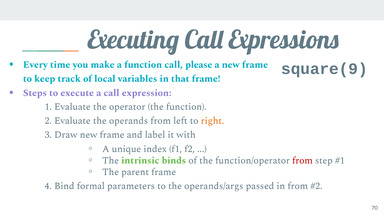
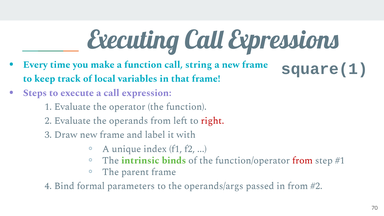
please: please -> string (199, 65)
square(9: square(9 -> square(1 (324, 69)
right colour: orange -> red (213, 121)
